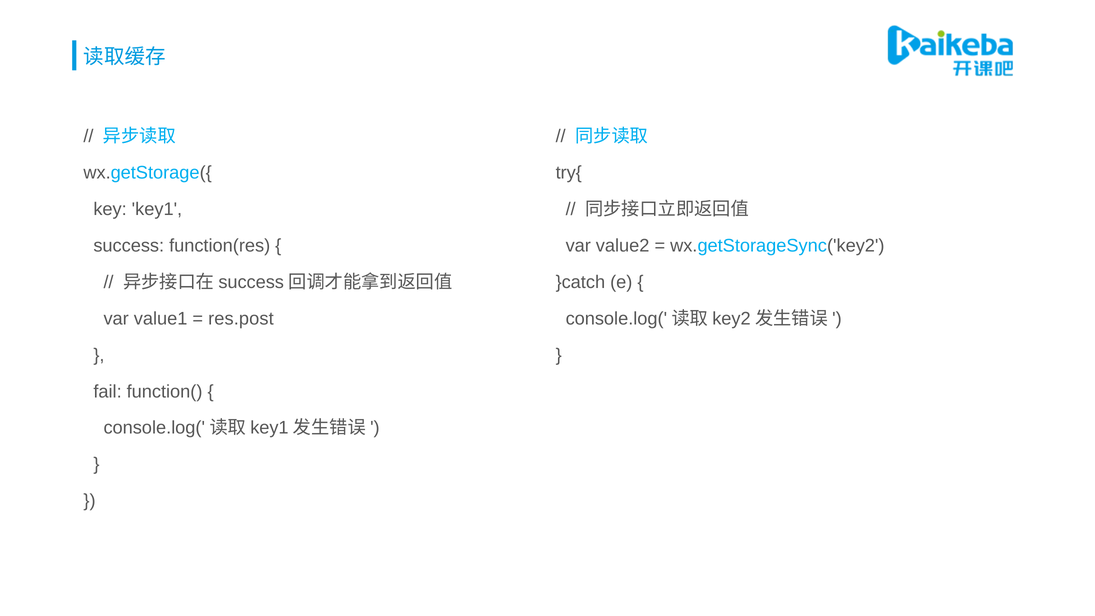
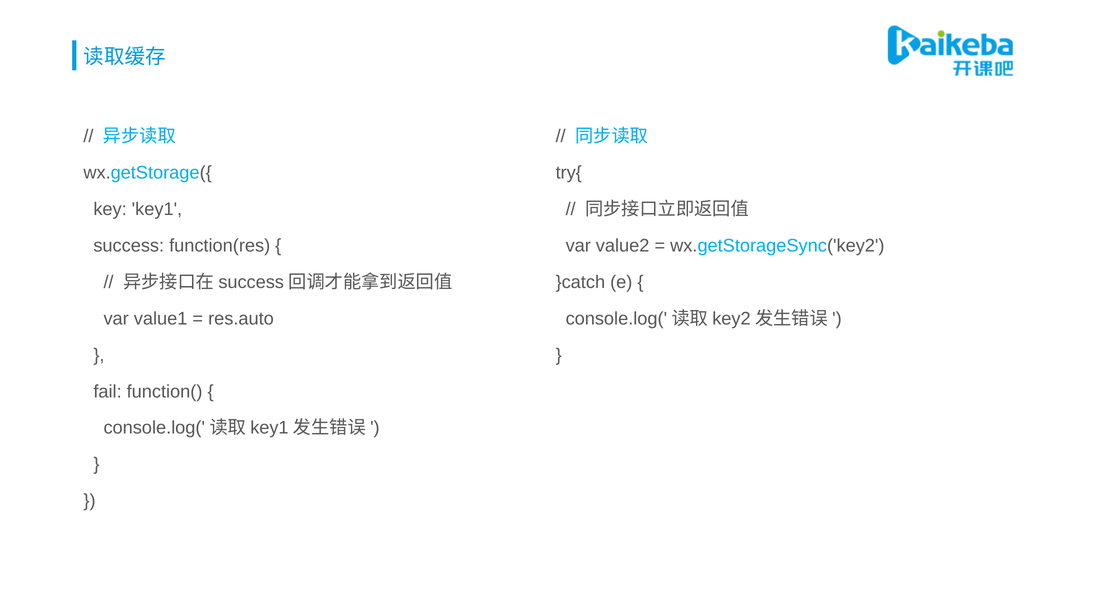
res.post: res.post -> res.auto (241, 319)
